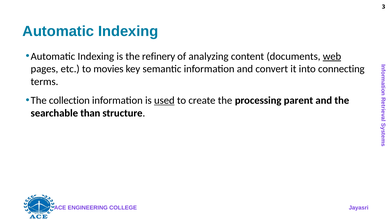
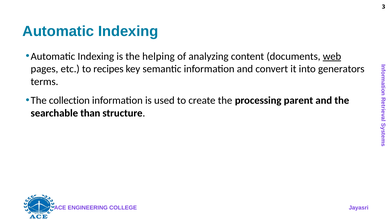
refinery: refinery -> helping (159, 56)
movies: movies -> recipes (108, 69)
connecting: connecting -> generators (341, 69)
used underline: present -> none (164, 100)
